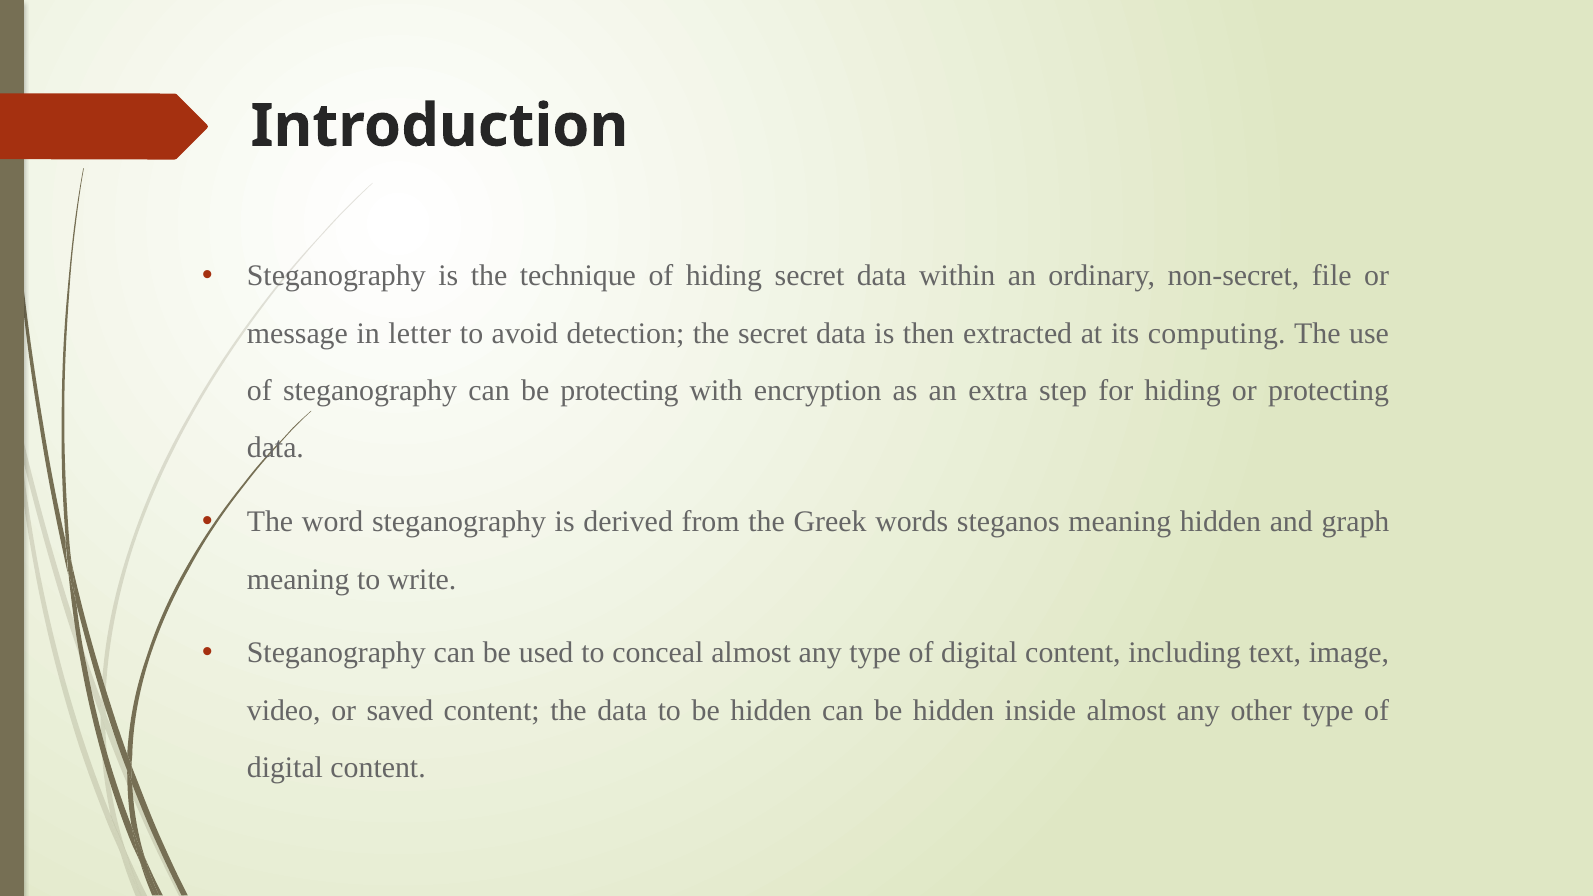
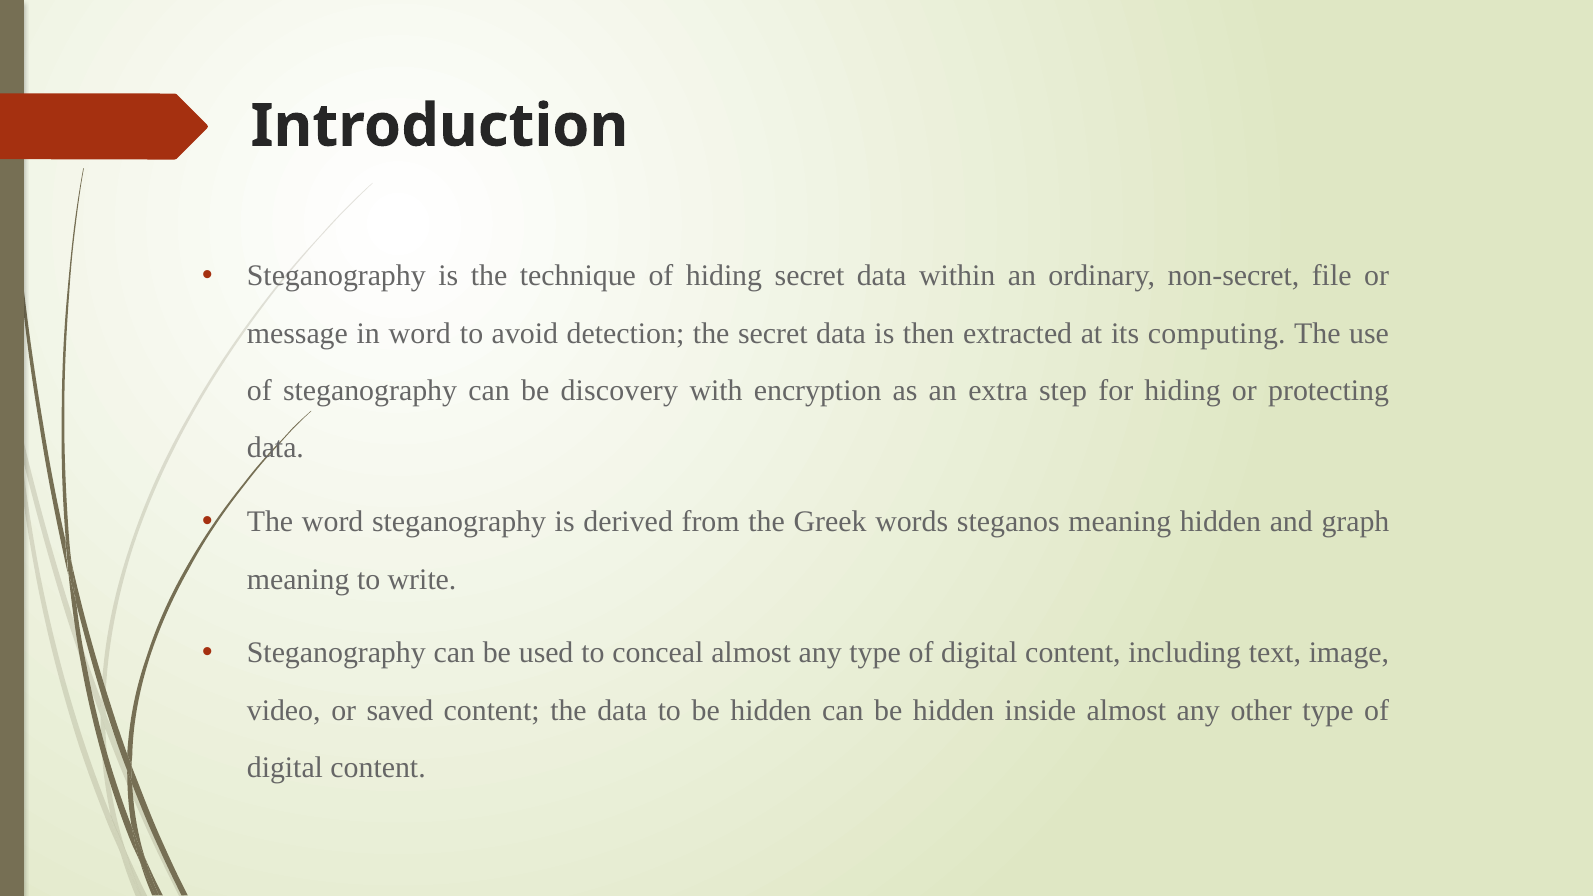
in letter: letter -> word (420, 333)
be protecting: protecting -> discovery (619, 391)
